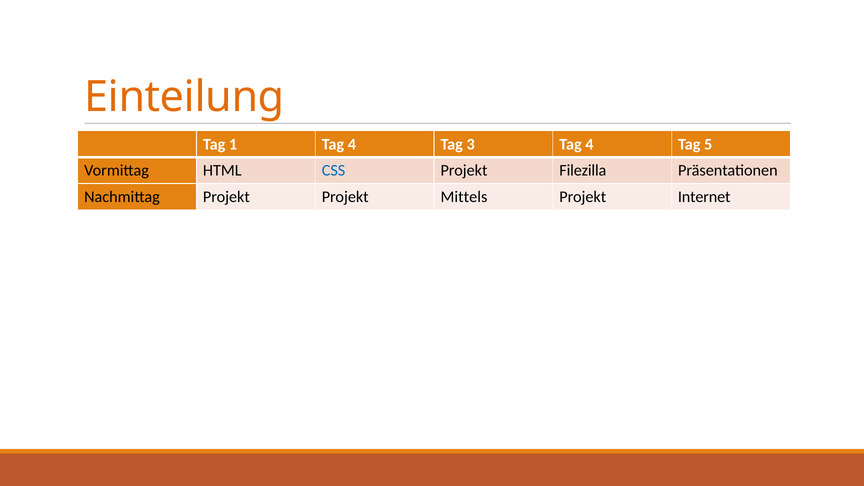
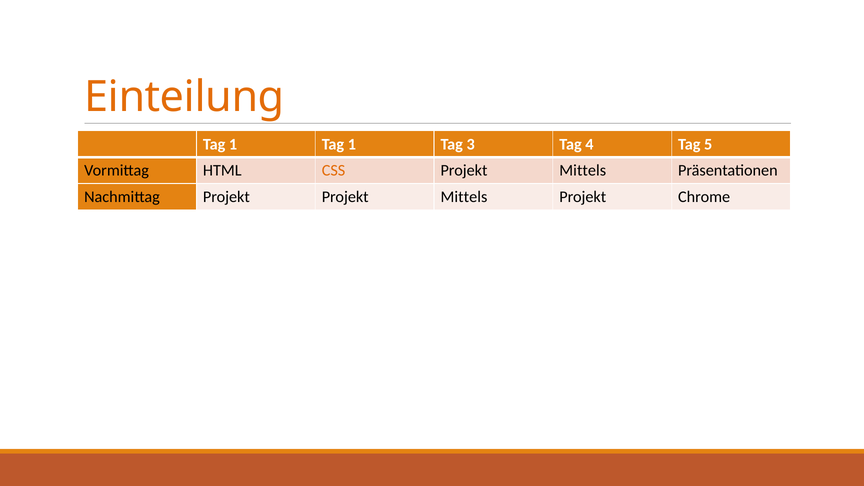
1 Tag 4: 4 -> 1 (352, 144)
CSS colour: blue -> orange (333, 170)
Filezilla: Filezilla -> Mittels (583, 170)
Internet: Internet -> Chrome (704, 197)
